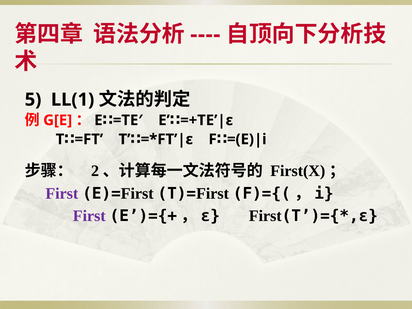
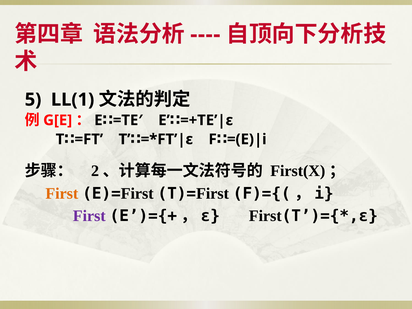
First colour: purple -> orange (62, 193)
